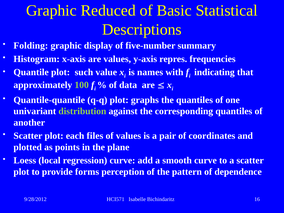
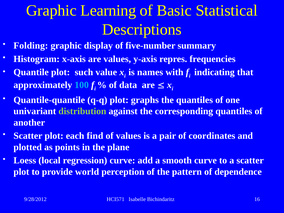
Reduced: Reduced -> Learning (108, 11)
100 colour: light green -> light blue (82, 85)
files: files -> find (95, 136)
forms: forms -> world (87, 172)
